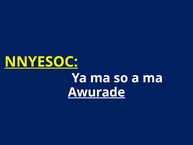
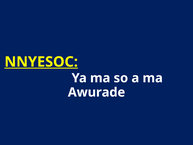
Awurade underline: present -> none (97, 92)
